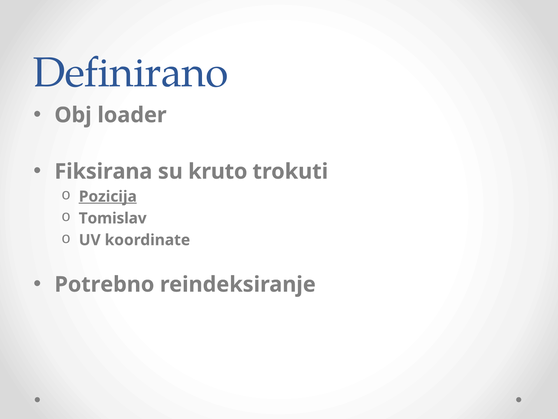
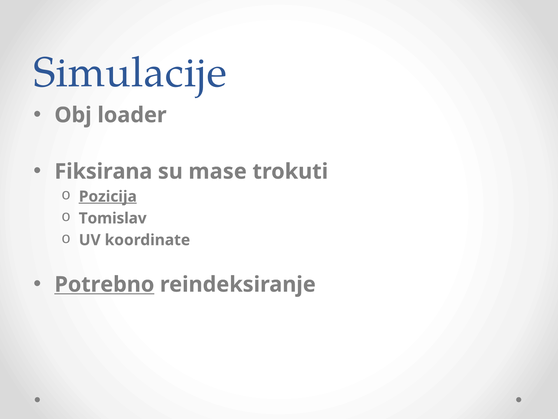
Definirano: Definirano -> Simulacije (130, 73)
kruto: kruto -> mase (218, 171)
Potrebno underline: none -> present (104, 284)
